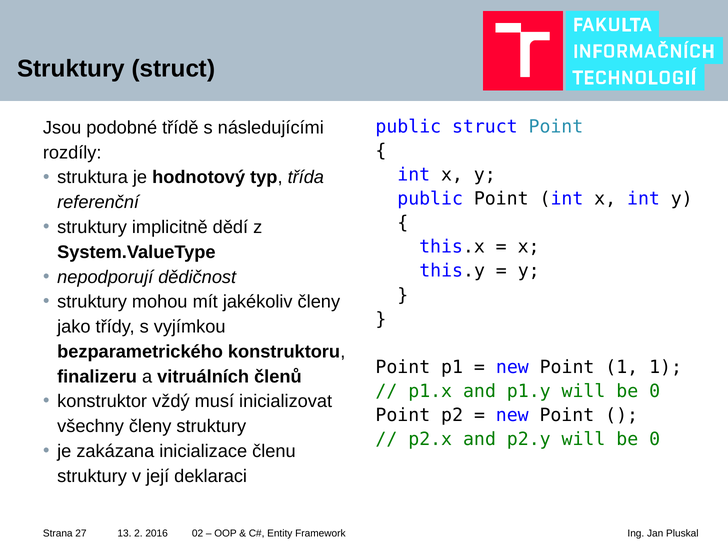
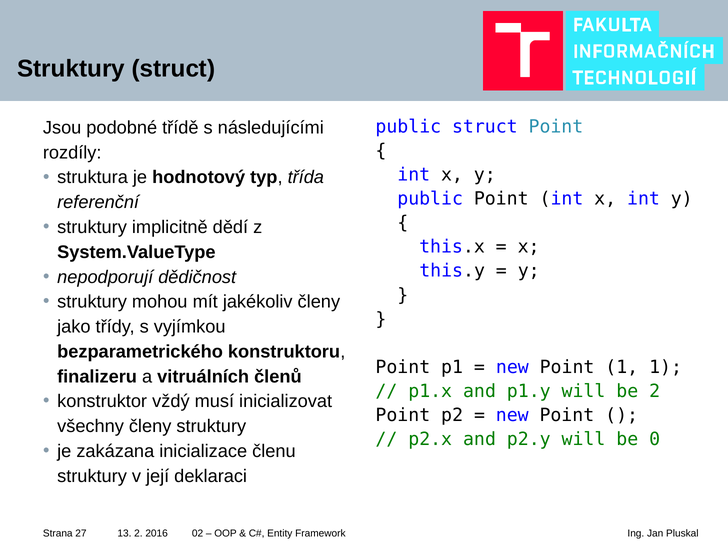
p1.y will be 0: 0 -> 2 (655, 391)
